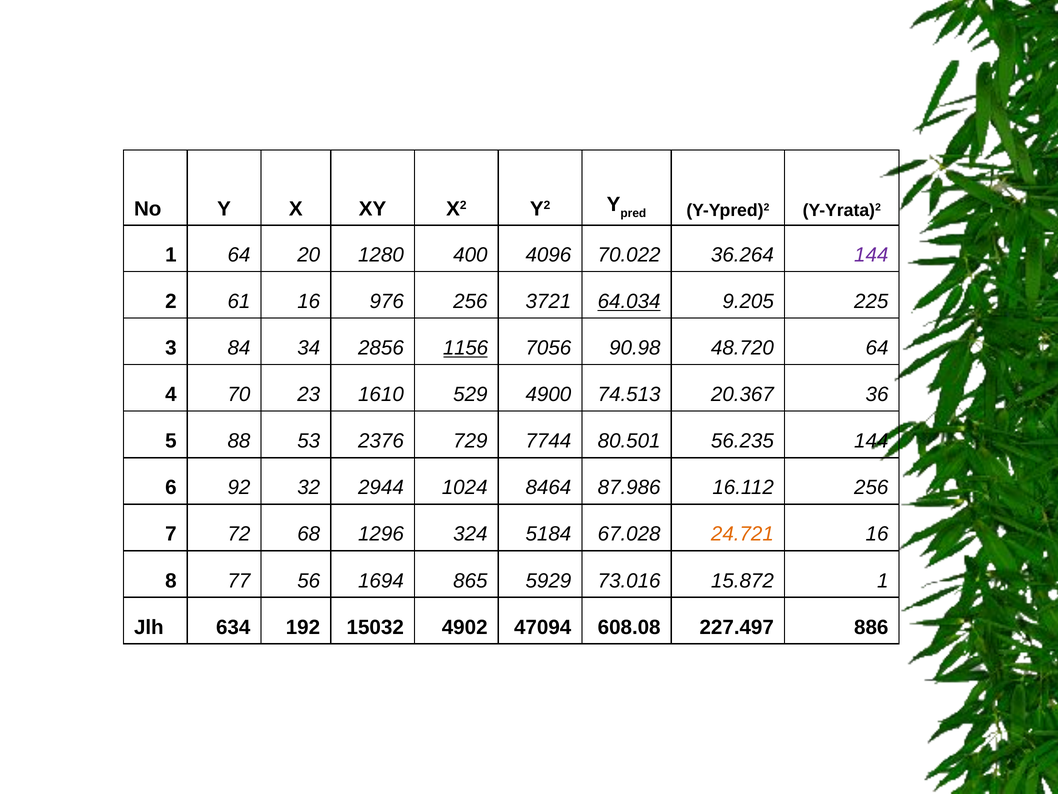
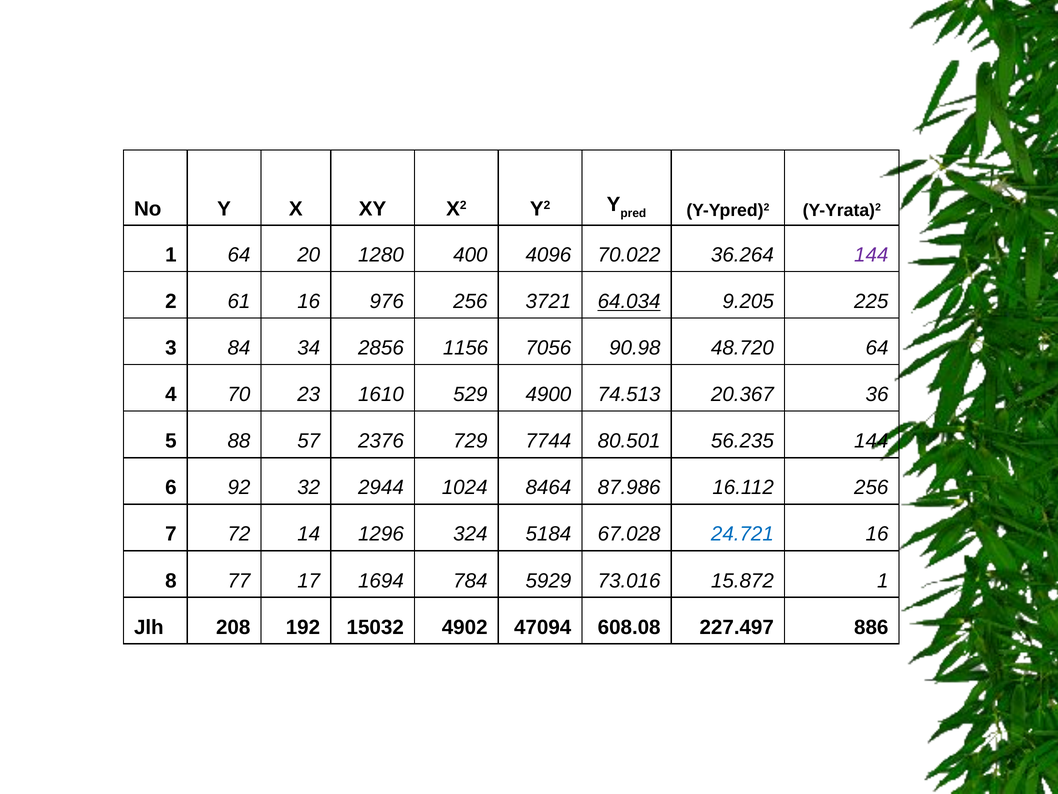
1156 underline: present -> none (466, 348)
53: 53 -> 57 (309, 441)
68: 68 -> 14 (309, 534)
24.721 colour: orange -> blue (742, 534)
56: 56 -> 17 (309, 580)
865: 865 -> 784 (470, 580)
634: 634 -> 208 (233, 627)
